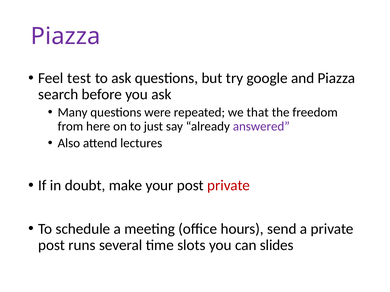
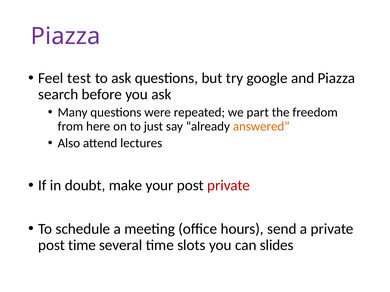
that: that -> part (258, 113)
answered colour: purple -> orange (261, 127)
post runs: runs -> time (82, 246)
